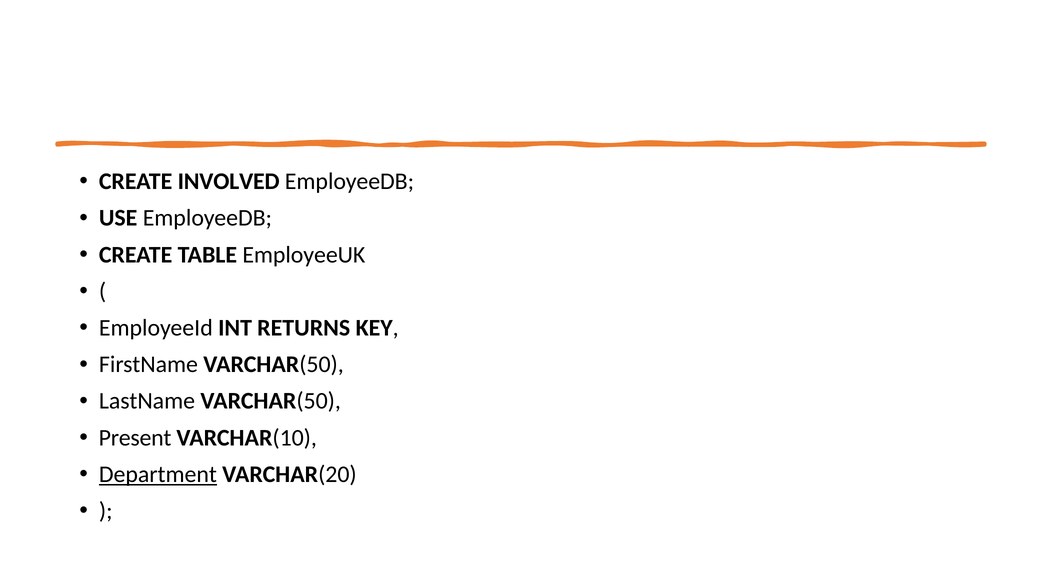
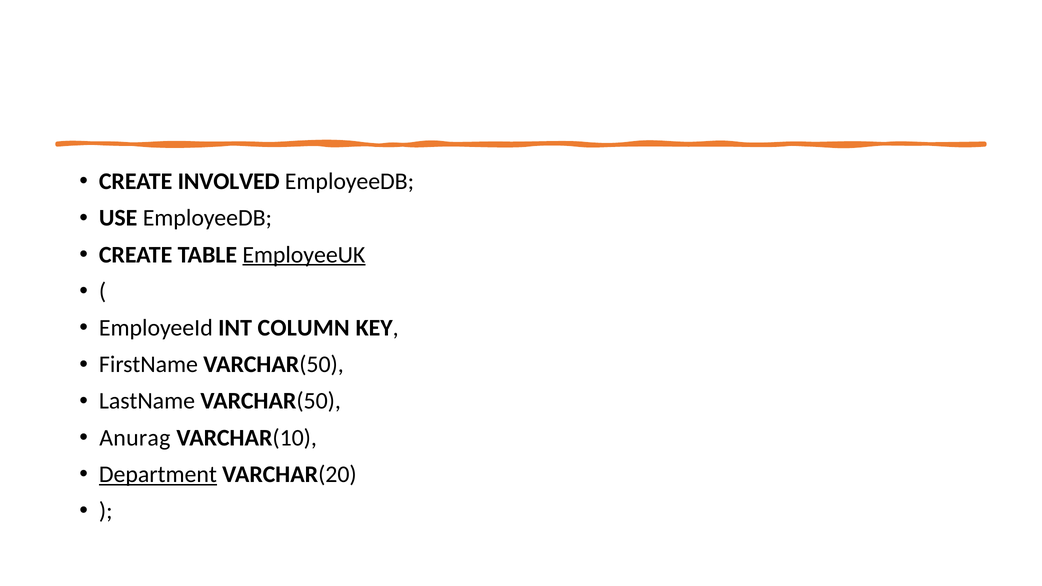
EmployeeUK underline: none -> present (304, 255)
RETURNS: RETURNS -> COLUMN (304, 328)
Present: Present -> Anurag (135, 438)
